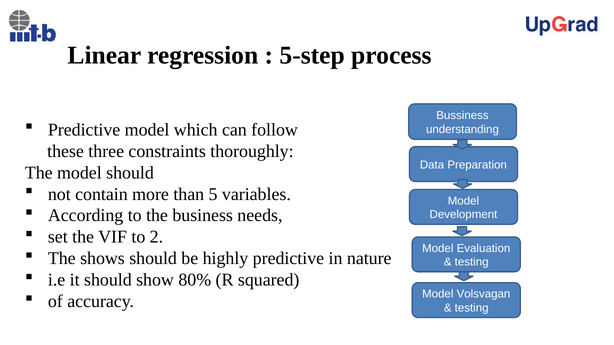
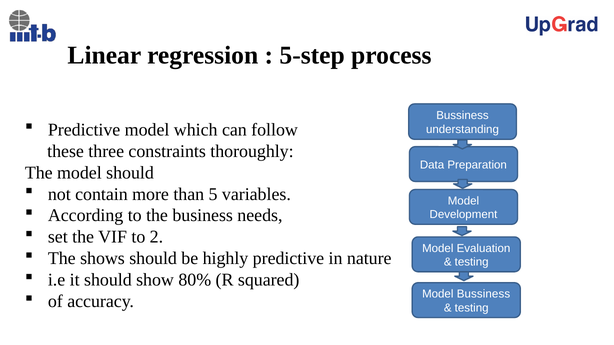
Model Volsvagan: Volsvagan -> Bussiness (483, 294)
